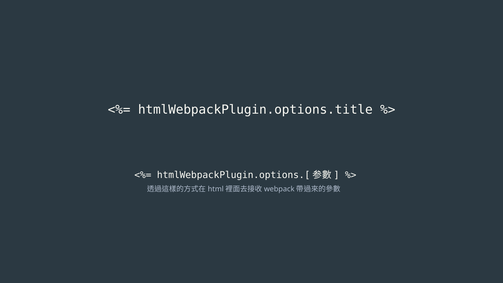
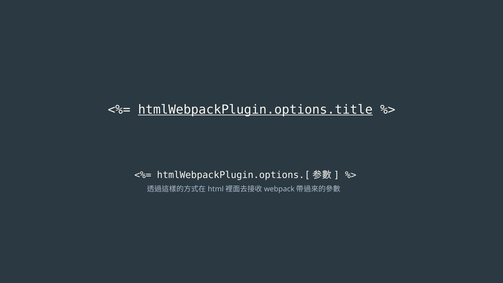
htmlWebpackPlugin.options.title underline: none -> present (255, 110)
